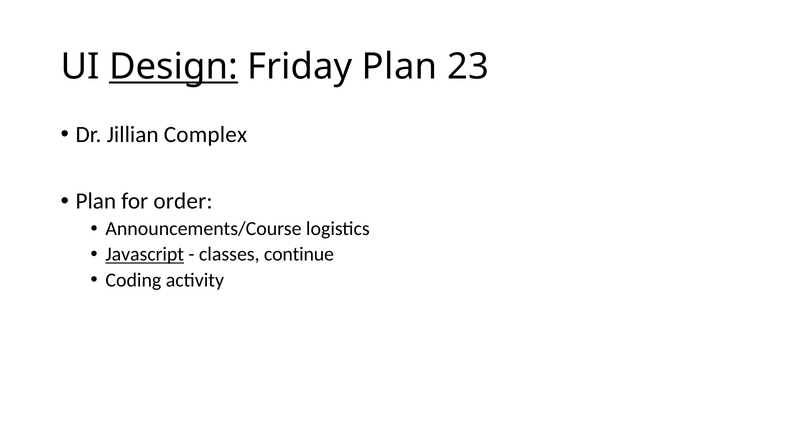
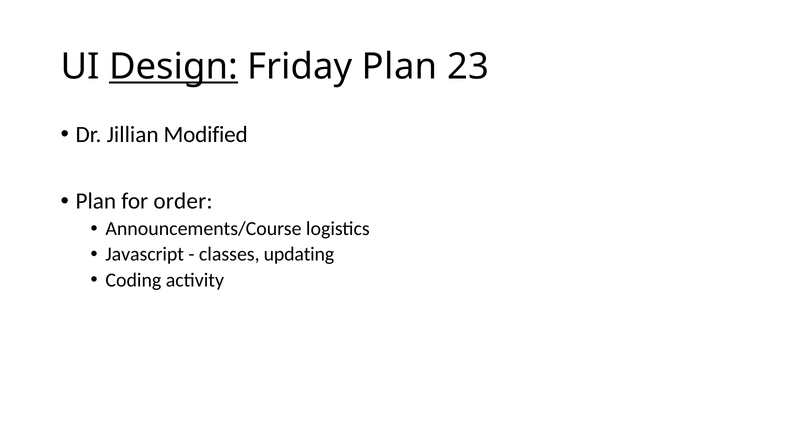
Complex: Complex -> Modified (206, 135)
Javascript underline: present -> none (145, 254)
continue: continue -> updating (299, 254)
